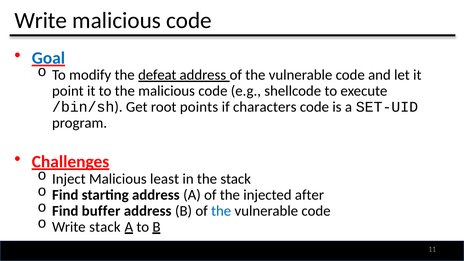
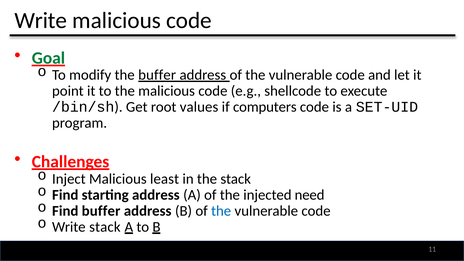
Goal colour: blue -> green (48, 58)
the defeat: defeat -> buffer (157, 75)
points: points -> values (199, 107)
characters: characters -> computers (265, 107)
after: after -> need (310, 195)
